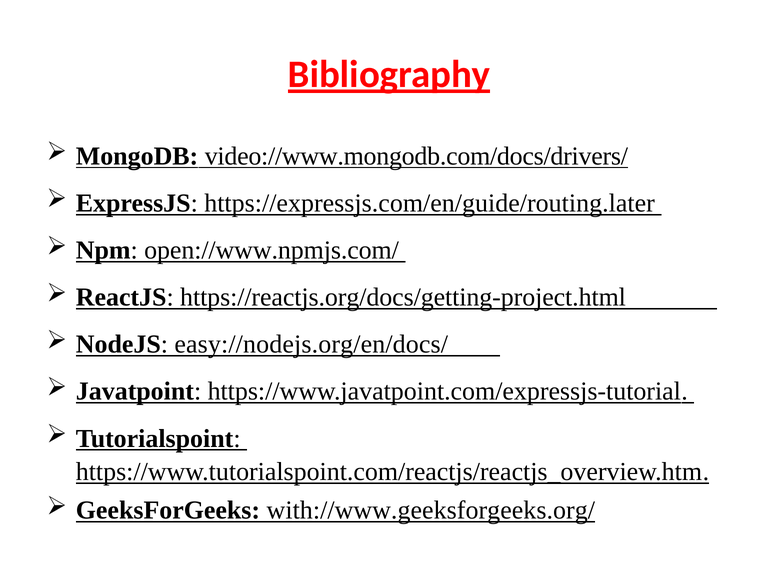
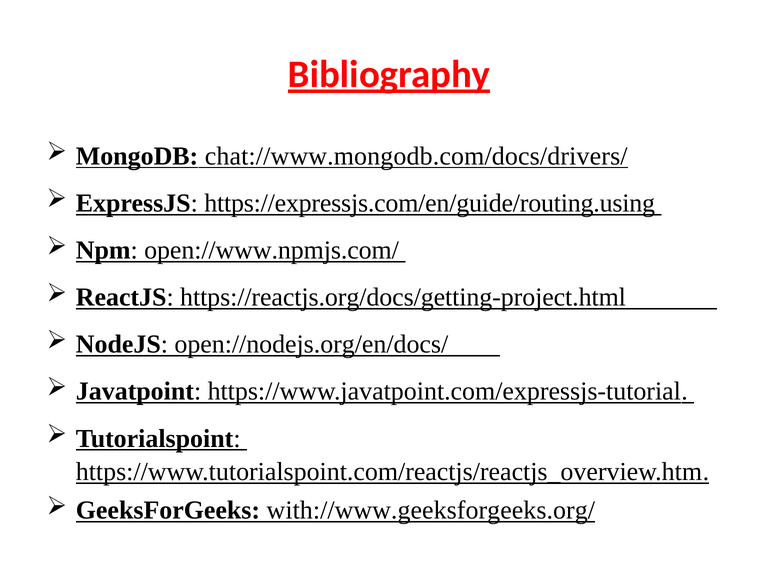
video://www.mongodb.com/docs/drivers/: video://www.mongodb.com/docs/drivers/ -> chat://www.mongodb.com/docs/drivers/ (416, 156)
https://expressjs.com/en/guide/routing.later: https://expressjs.com/en/guide/routing.later -> https://expressjs.com/en/guide/routing.using (430, 203)
easy://nodejs.org/en/docs/: easy://nodejs.org/en/docs/ -> open://nodejs.org/en/docs/ (311, 345)
